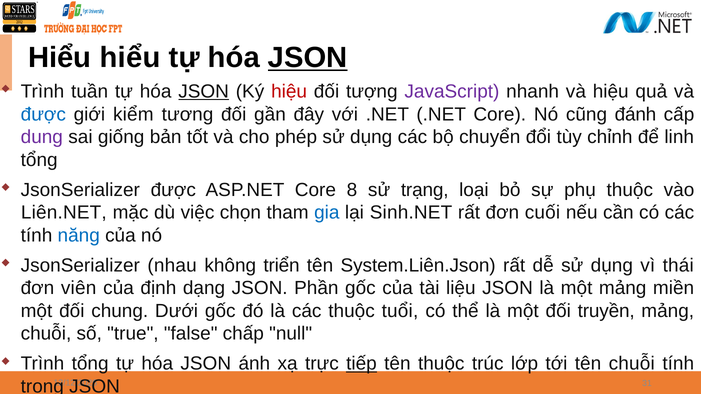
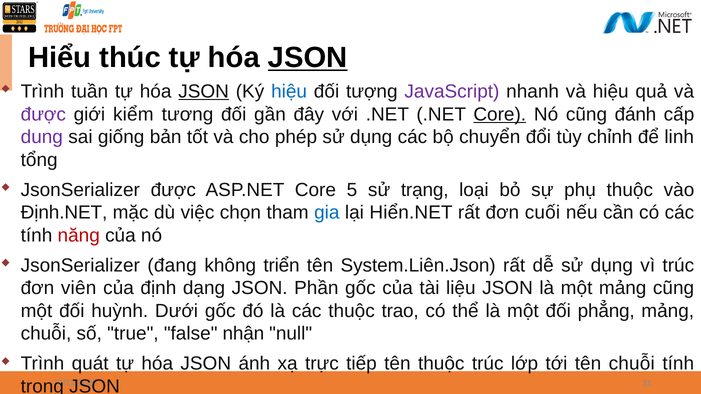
Hiểu hiểu: hiểu -> thúc (130, 58)
hiệu colour: red -> blue (289, 92)
được colour: blue -> purple (43, 114)
Core underline: none -> present (500, 114)
8: 8 -> 5 (352, 190)
Liên.NET: Liên.NET -> Định.NET (64, 213)
Sinh.NET: Sinh.NET -> Hiển.NET (411, 213)
năng colour: blue -> red (79, 235)
nhau: nhau -> đang (172, 266)
vì thái: thái -> trúc (678, 266)
mảng miền: miền -> cũng (674, 288)
chung: chung -> huỳnh (120, 311)
tuổi: tuổi -> trao (400, 311)
truyền: truyền -> phẳng (606, 311)
chấp: chấp -> nhận (243, 334)
Trình tổng: tổng -> quát (90, 364)
tiếp underline: present -> none (361, 364)
